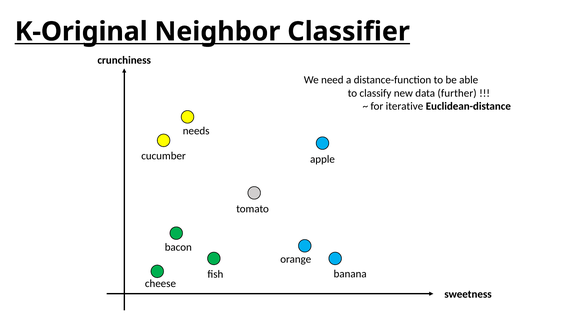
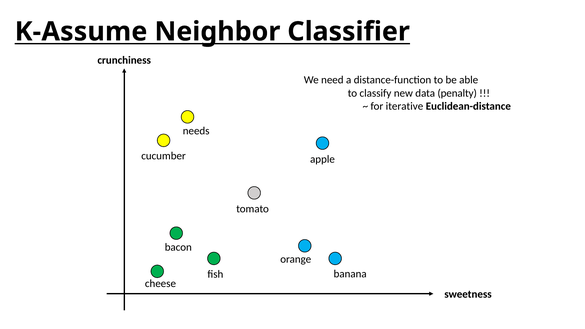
K-Original: K-Original -> K-Assume (81, 32)
further: further -> penalty (457, 93)
